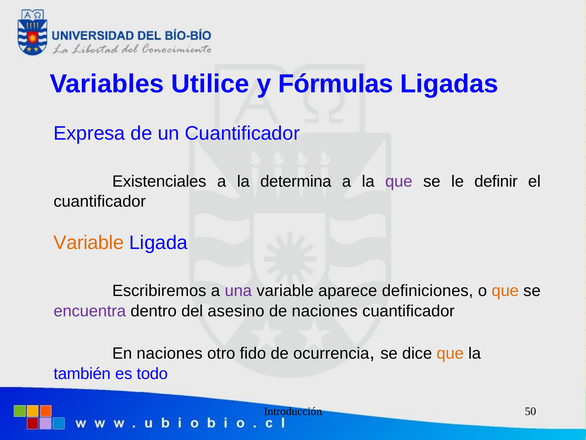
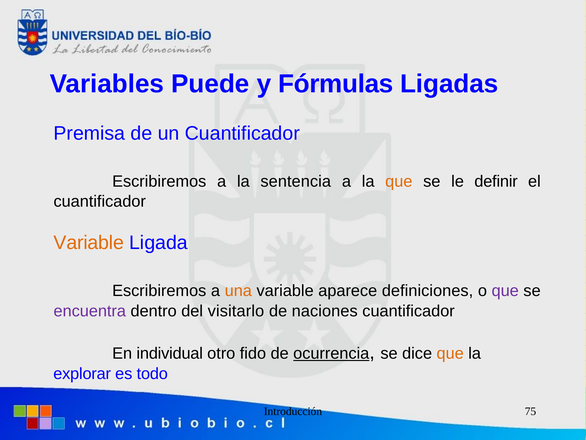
Utilice: Utilice -> Puede (210, 84)
Expresa: Expresa -> Premisa (89, 133)
Existenciales: Existenciales -> Escribiremos (159, 181)
determina: determina -> sentencia (296, 181)
que colour: purple -> orange (399, 181)
una colour: purple -> orange (238, 291)
que colour: orange -> purple (505, 291)
asesino: asesino -> visitarlo (236, 311)
En naciones: naciones -> individual (170, 353)
ocurrencia underline: none -> present (331, 353)
también: también -> explorar (82, 373)
50: 50 -> 75 (530, 411)
